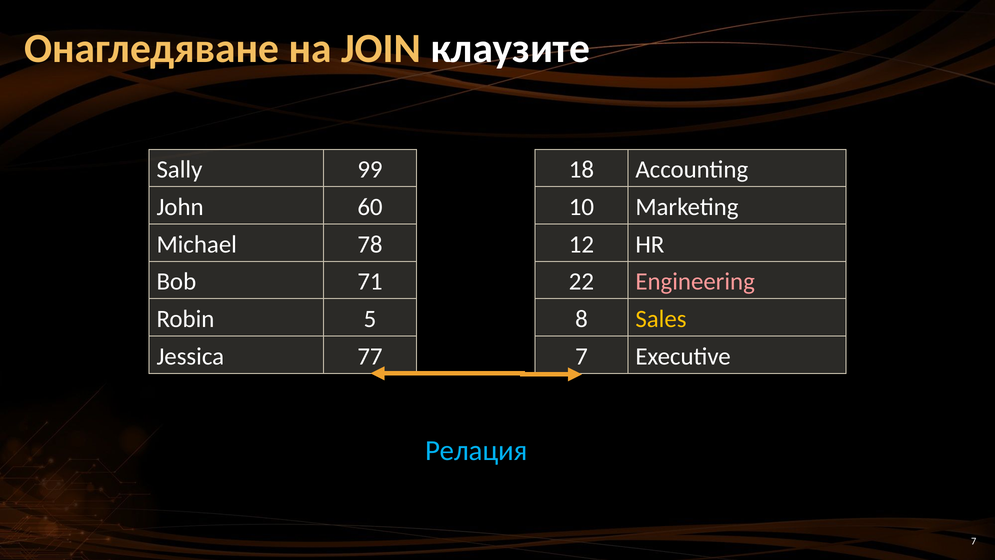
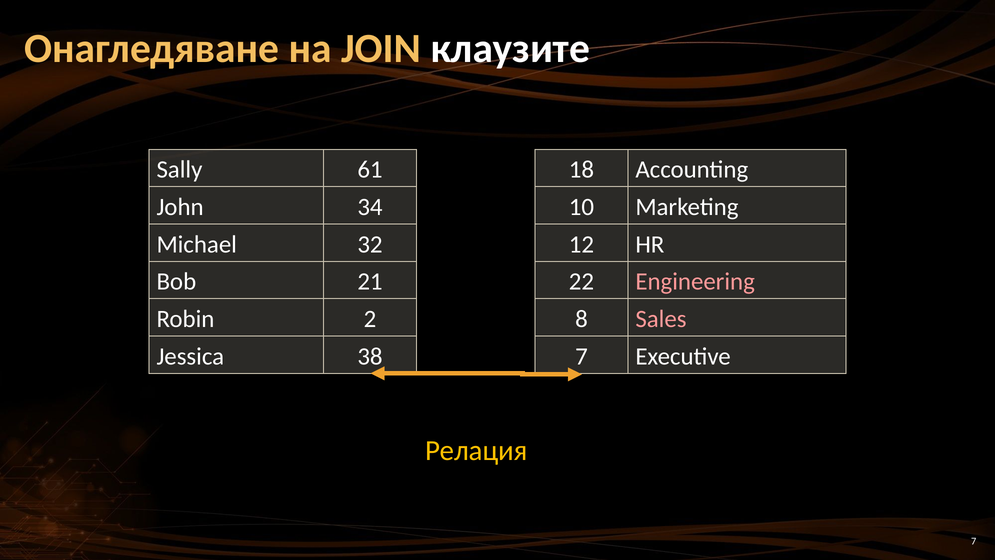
99: 99 -> 61 (370, 170)
60: 60 -> 34 (370, 207)
78: 78 -> 32 (370, 244)
71: 71 -> 21 (370, 282)
5: 5 -> 2 (370, 319)
Sales colour: yellow -> pink (661, 319)
77: 77 -> 38 (370, 356)
Релация colour: light blue -> yellow (476, 451)
